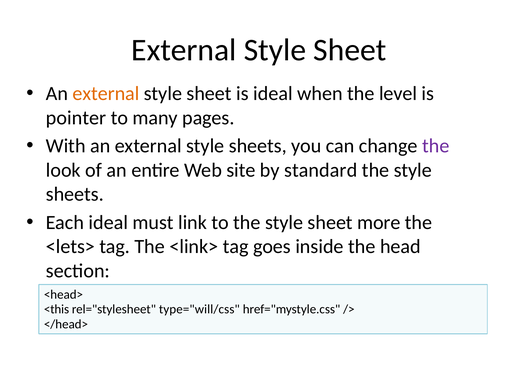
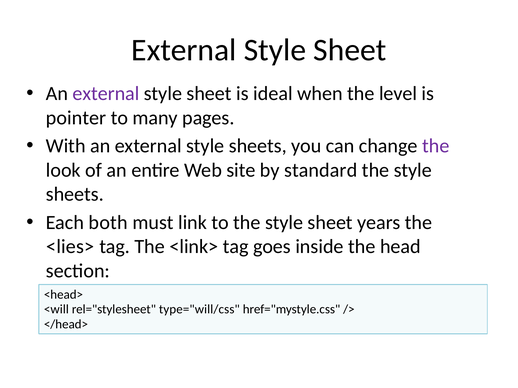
external colour: orange -> purple (106, 94)
Each ideal: ideal -> both (108, 223)
more: more -> years (379, 223)
<lets>: <lets> -> <lies> (70, 247)
<this: <this -> <will (56, 310)
